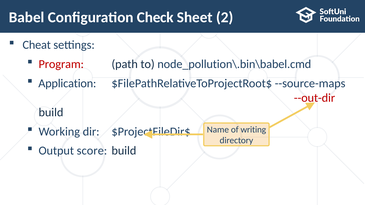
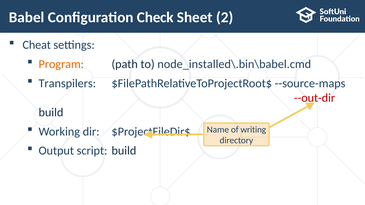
Program colour: red -> orange (61, 64)
node_pollution\.bin\babel.cmd: node_pollution\.bin\babel.cmd -> node_installed\.bin\babel.cmd (234, 64)
Application: Application -> Transpilers (67, 83)
score: score -> script (92, 151)
